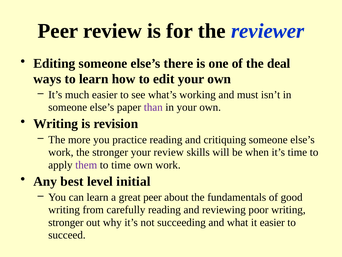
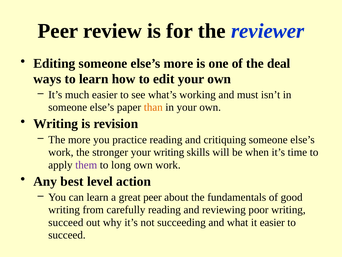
else’s there: there -> more (178, 63)
than colour: purple -> orange (153, 107)
your review: review -> writing (169, 152)
to time: time -> long (121, 165)
initial: initial -> action (134, 181)
stronger: stronger -> succeed (66, 222)
